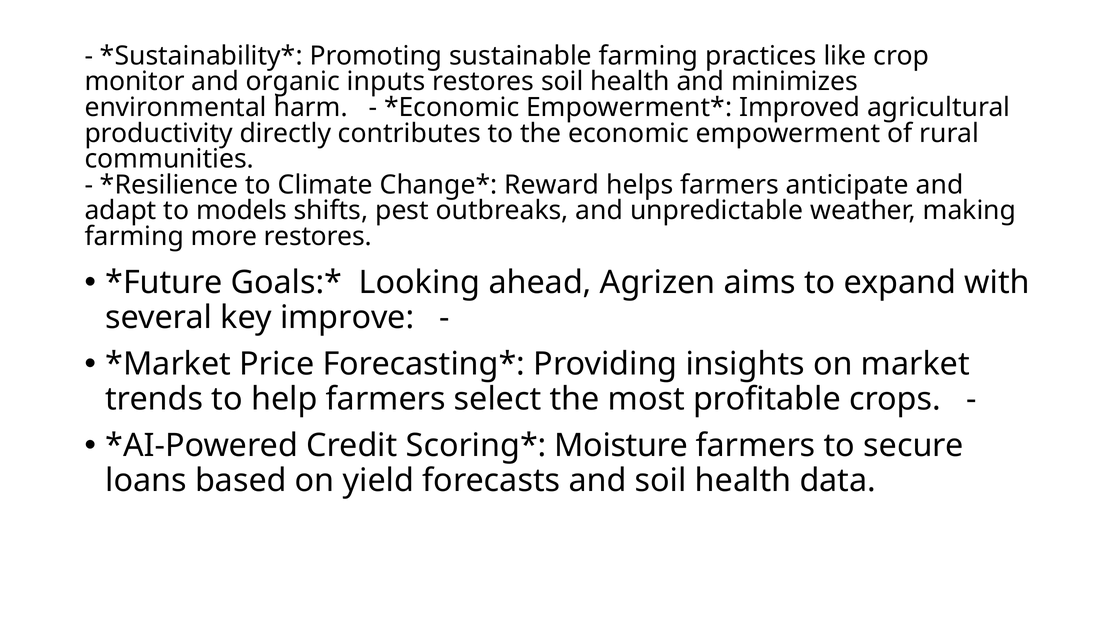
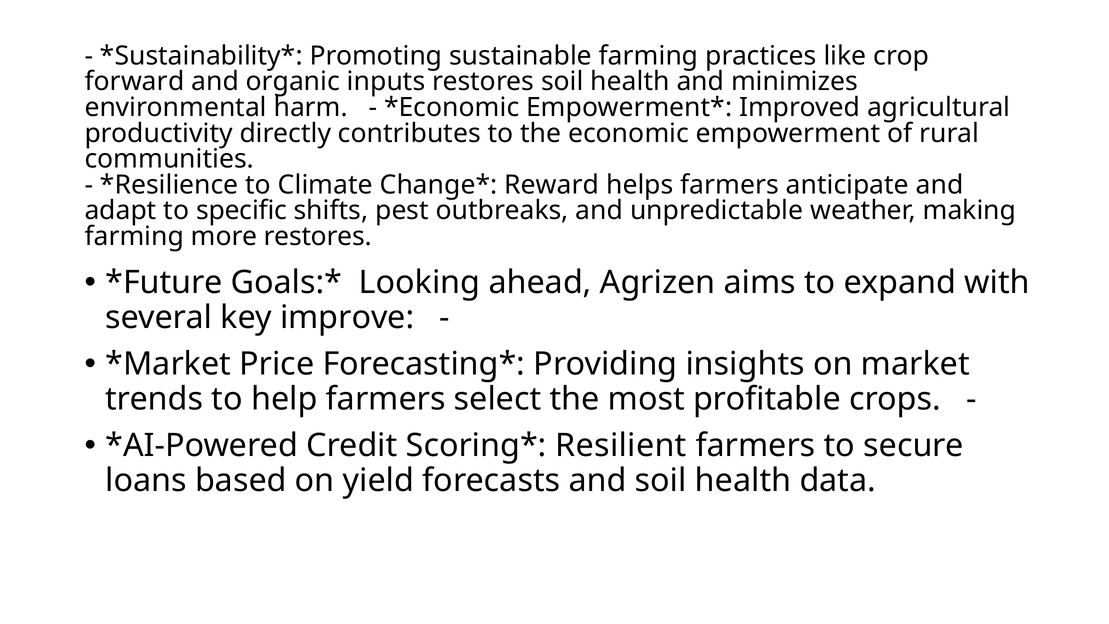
monitor: monitor -> forward (134, 82)
models: models -> specific (242, 211)
Moisture: Moisture -> Resilient (621, 445)
